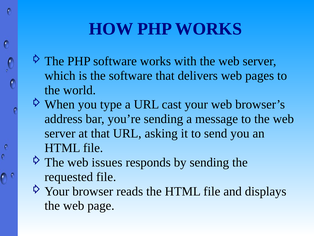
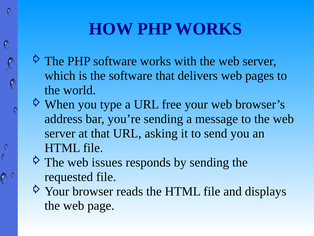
cast: cast -> free (172, 104)
